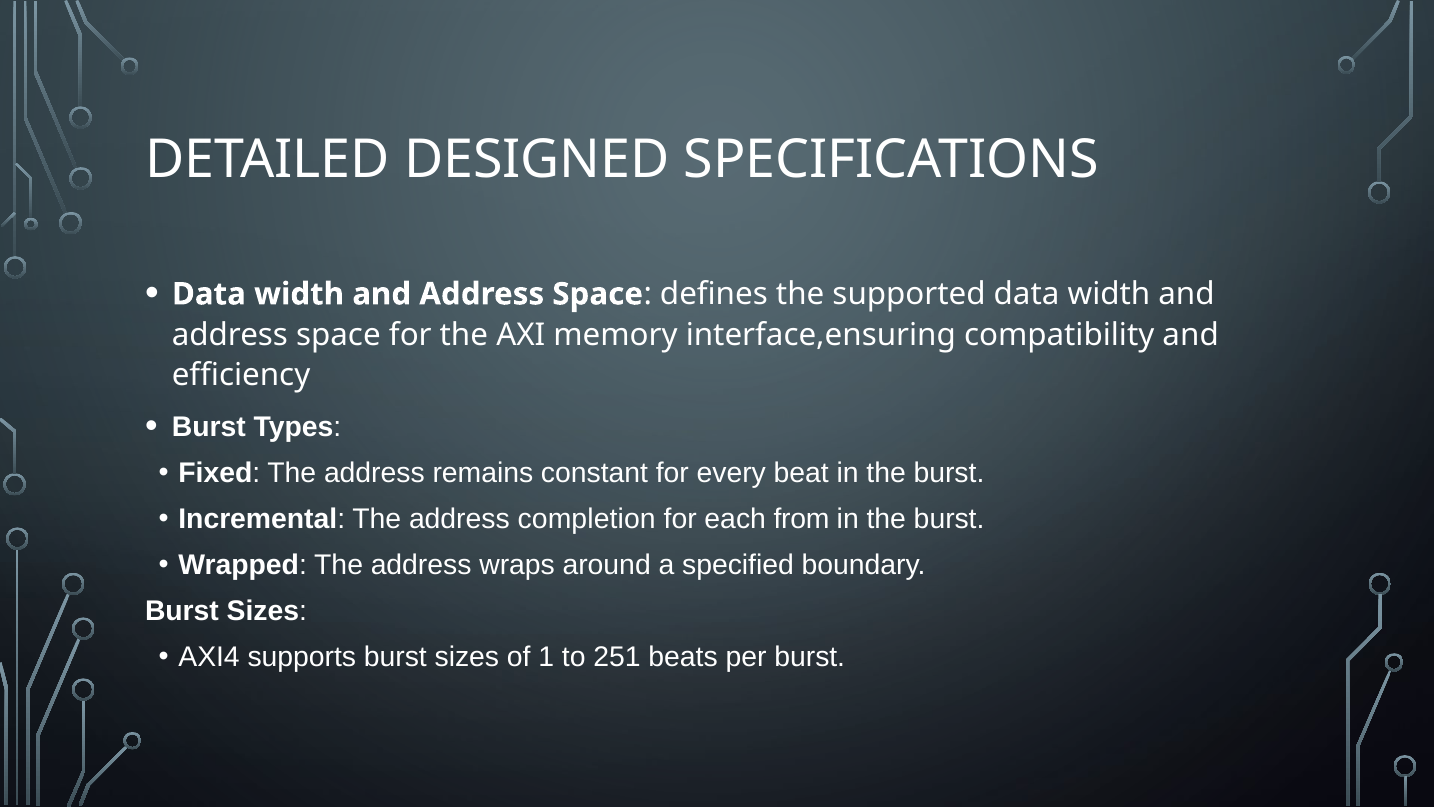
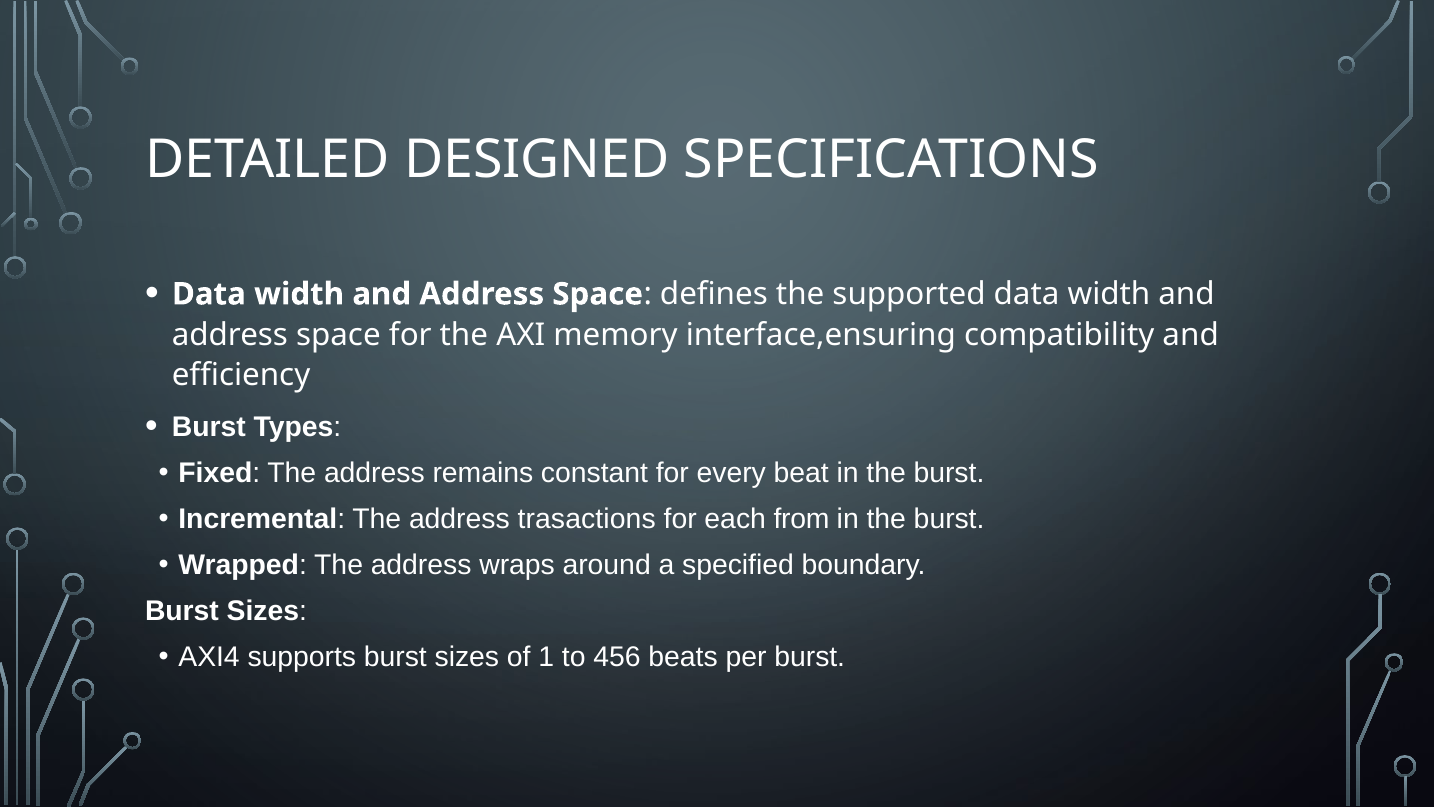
completion: completion -> trasactions (587, 519)
251: 251 -> 456 (617, 657)
